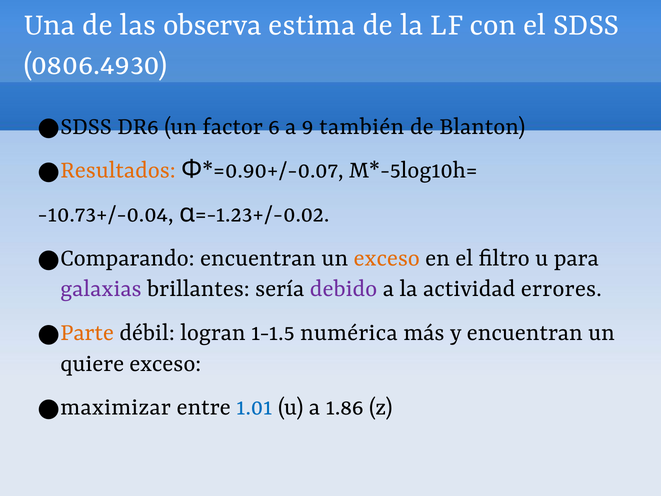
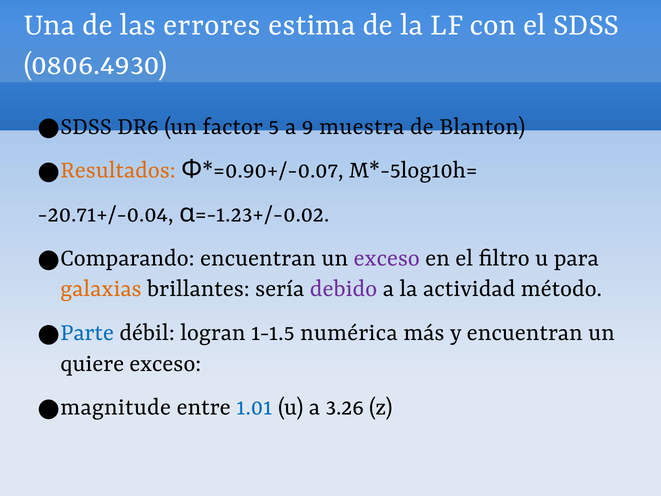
observa: observa -> errores (212, 24)
6: 6 -> 5 (274, 125)
también: también -> muestra (362, 125)
-10.73+/-0.04: -10.73+/-0.04 -> -20.71+/-0.04 (106, 213)
exceso colour: orange -> purple (387, 257)
galaxias colour: purple -> orange (101, 288)
errores: errores -> método (561, 288)
Parte colour: orange -> blue (87, 332)
maximizar: maximizar -> magnitude (116, 406)
1.86: 1.86 -> 3.26 (345, 406)
